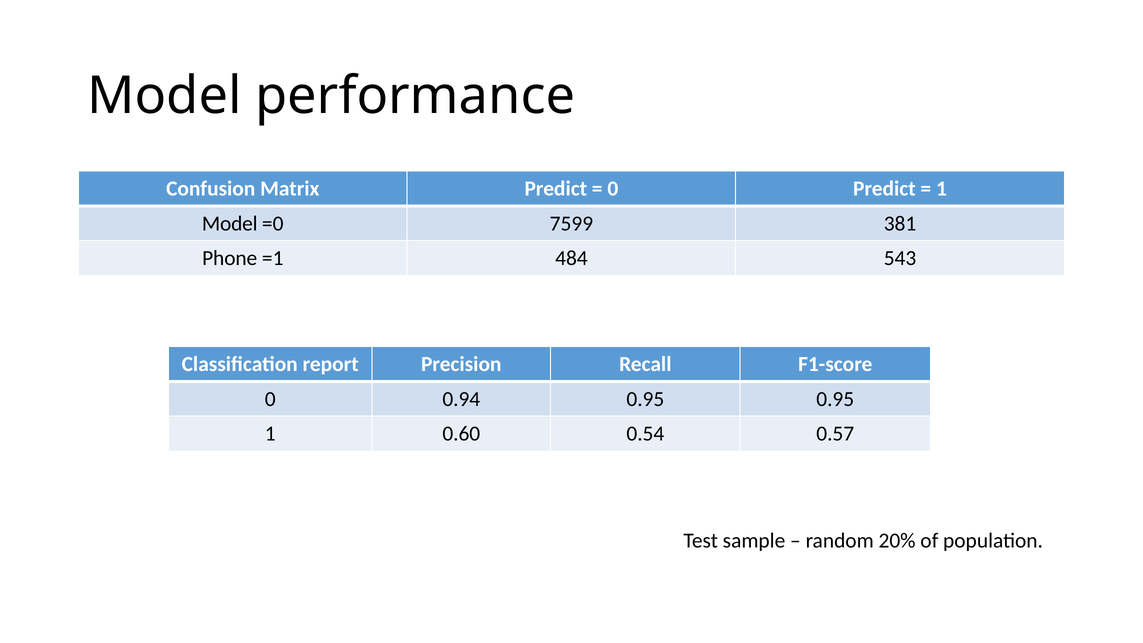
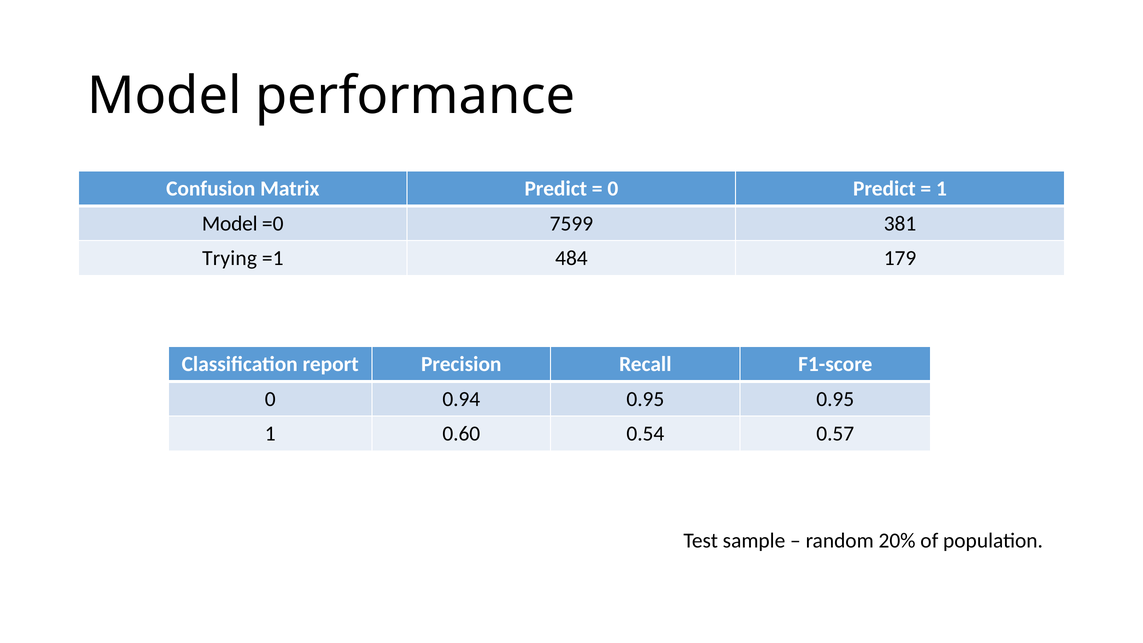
Phone: Phone -> Trying (230, 258)
543: 543 -> 179 (900, 258)
